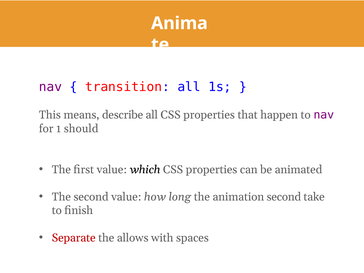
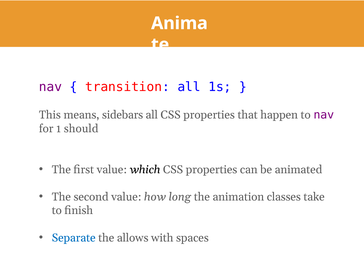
describe: describe -> sidebars (123, 115)
animation second: second -> classes (284, 197)
Separate colour: red -> blue (74, 238)
